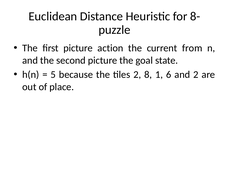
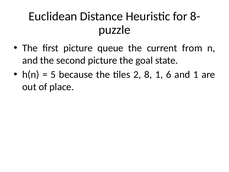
action: action -> queue (110, 48)
and 2: 2 -> 1 (196, 74)
